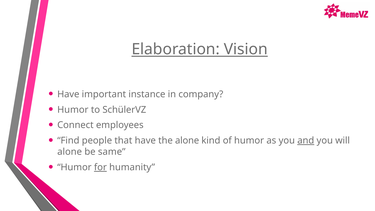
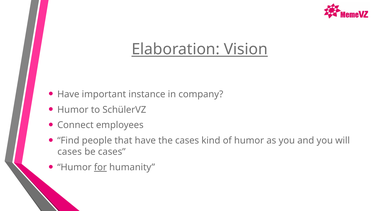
the alone: alone -> cases (187, 141)
and underline: present -> none (306, 141)
alone: alone -> cases (70, 152)
be same: same -> cases (112, 152)
